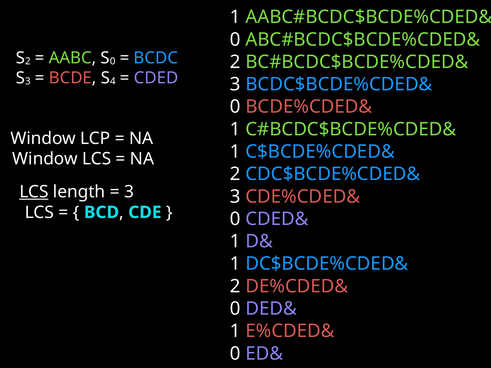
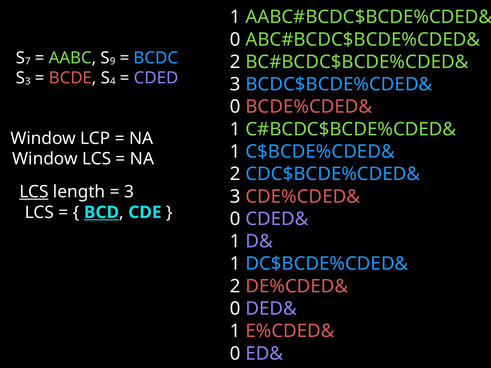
2: 2 -> 7 (28, 61)
0: 0 -> 9 (113, 61)
BCD underline: none -> present (102, 212)
